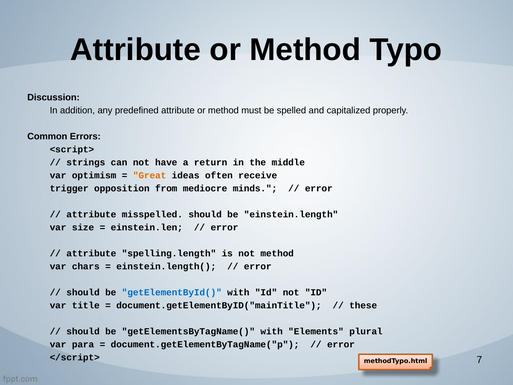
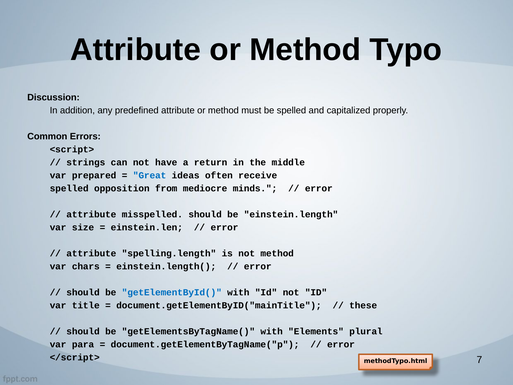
optimism: optimism -> prepared (94, 175)
Great colour: orange -> blue (150, 175)
trigger: trigger -> spelled (69, 188)
